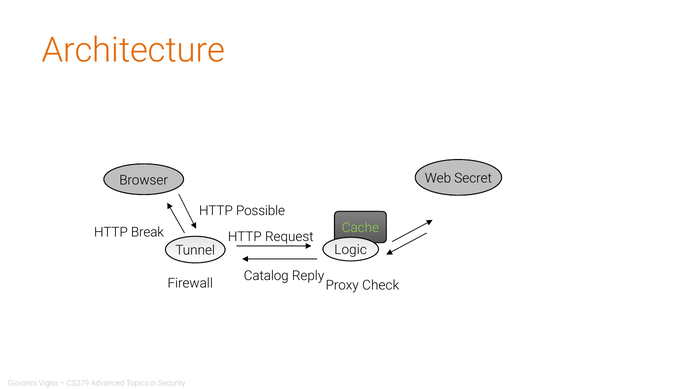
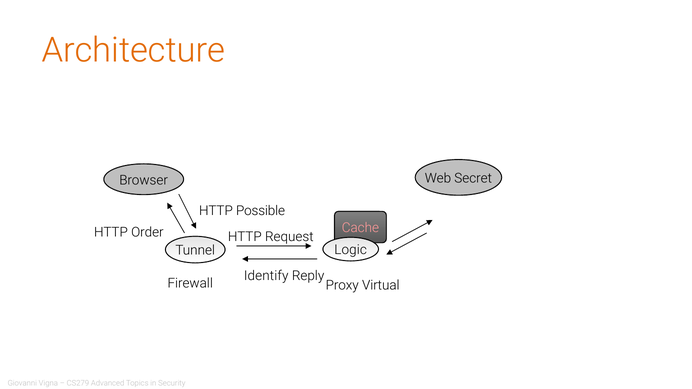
Cache colour: light green -> pink (360, 228)
Break: Break -> Order (147, 233)
Catalog: Catalog -> Identify (266, 276)
Check: Check -> Virtual (381, 286)
